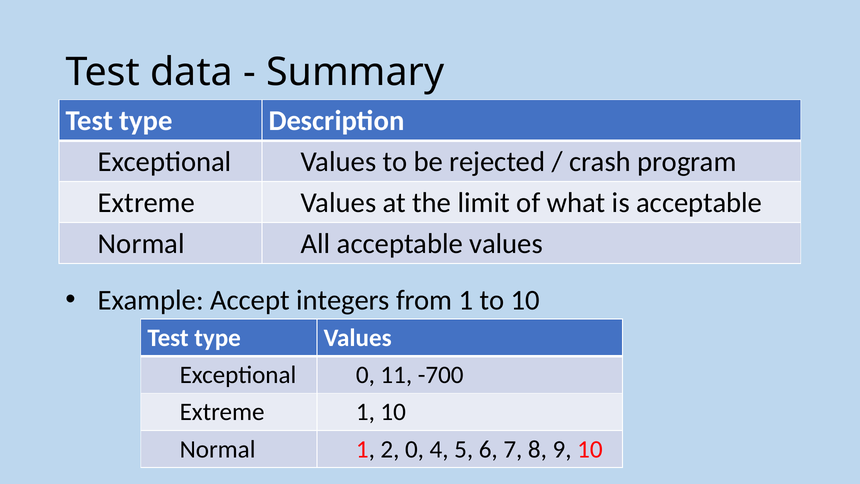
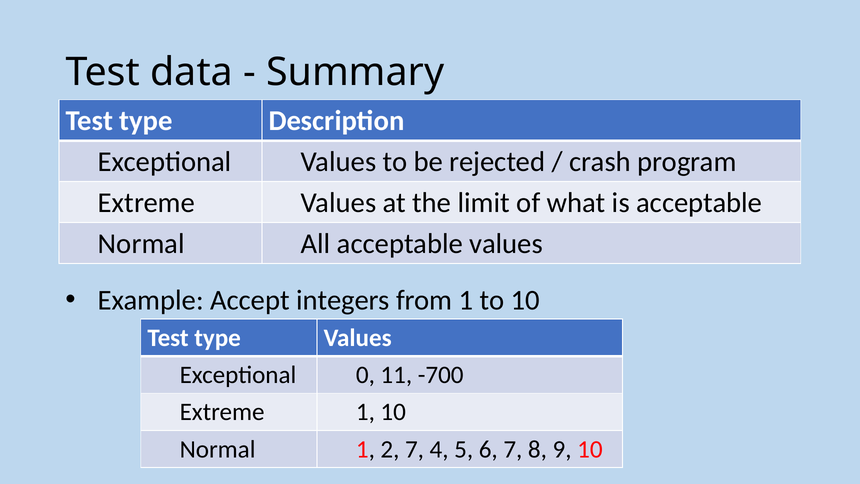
2 0: 0 -> 7 (414, 449)
